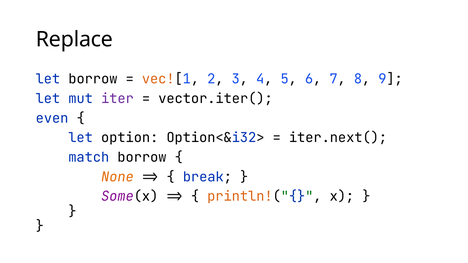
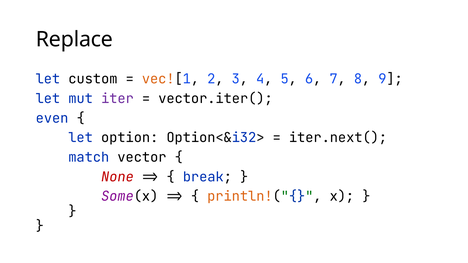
let borrow: borrow -> custom (93, 79)
match borrow: borrow -> vector (142, 157)
None colour: orange -> red (117, 177)
